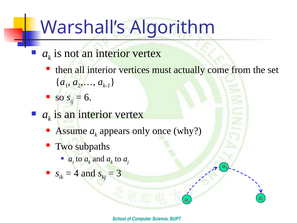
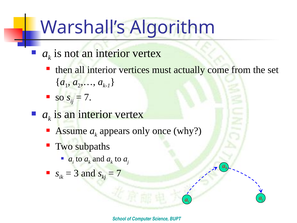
6: 6 -> 7 (88, 97)
4: 4 -> 3 (76, 173)
3: 3 -> 7 (119, 173)
